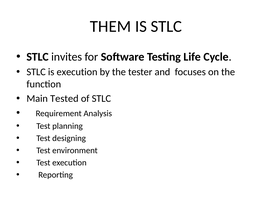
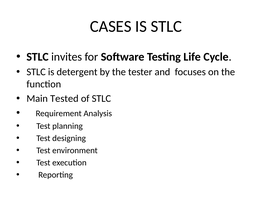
THEM: THEM -> CASES (111, 26)
is execution: execution -> detergent (77, 72)
